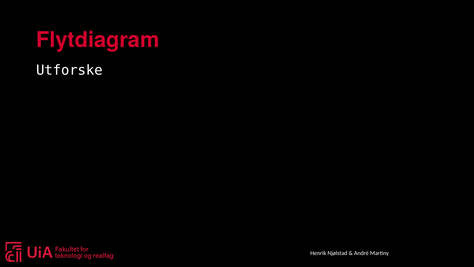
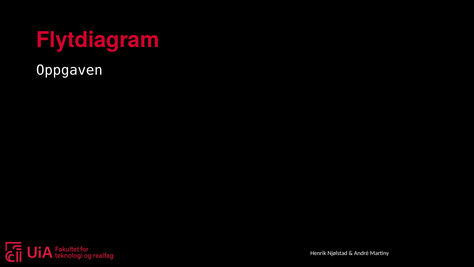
Utforske: Utforske -> Oppgaven (69, 70)
